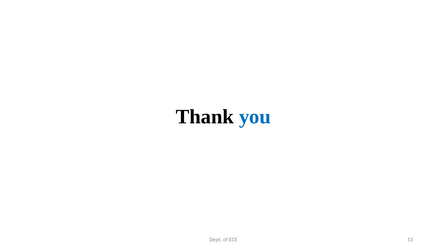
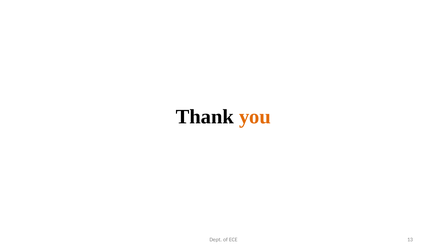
you colour: blue -> orange (255, 117)
